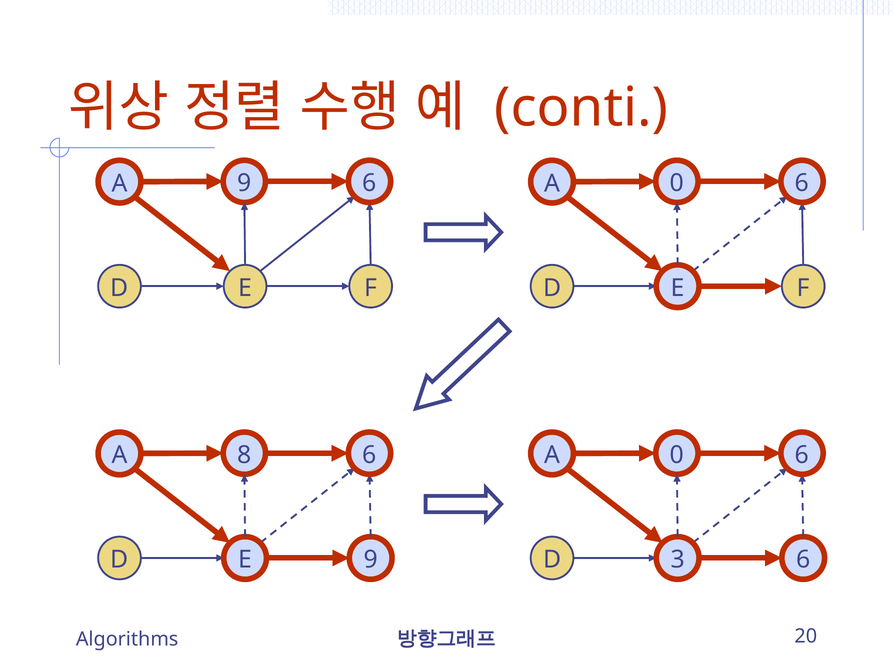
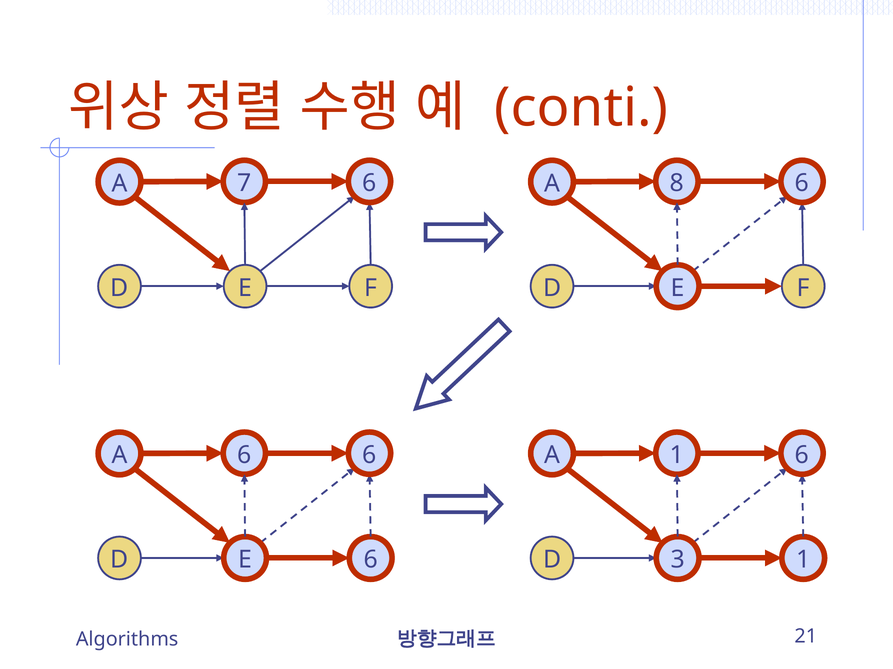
A 9: 9 -> 7 (244, 183)
0: 0 -> 8 (677, 183)
A 8: 8 -> 6 (244, 455)
0: 0 -> 1 (677, 455)
D 9: 9 -> 6 (371, 560)
D 6: 6 -> 1 (803, 560)
20: 20 -> 21 (806, 637)
